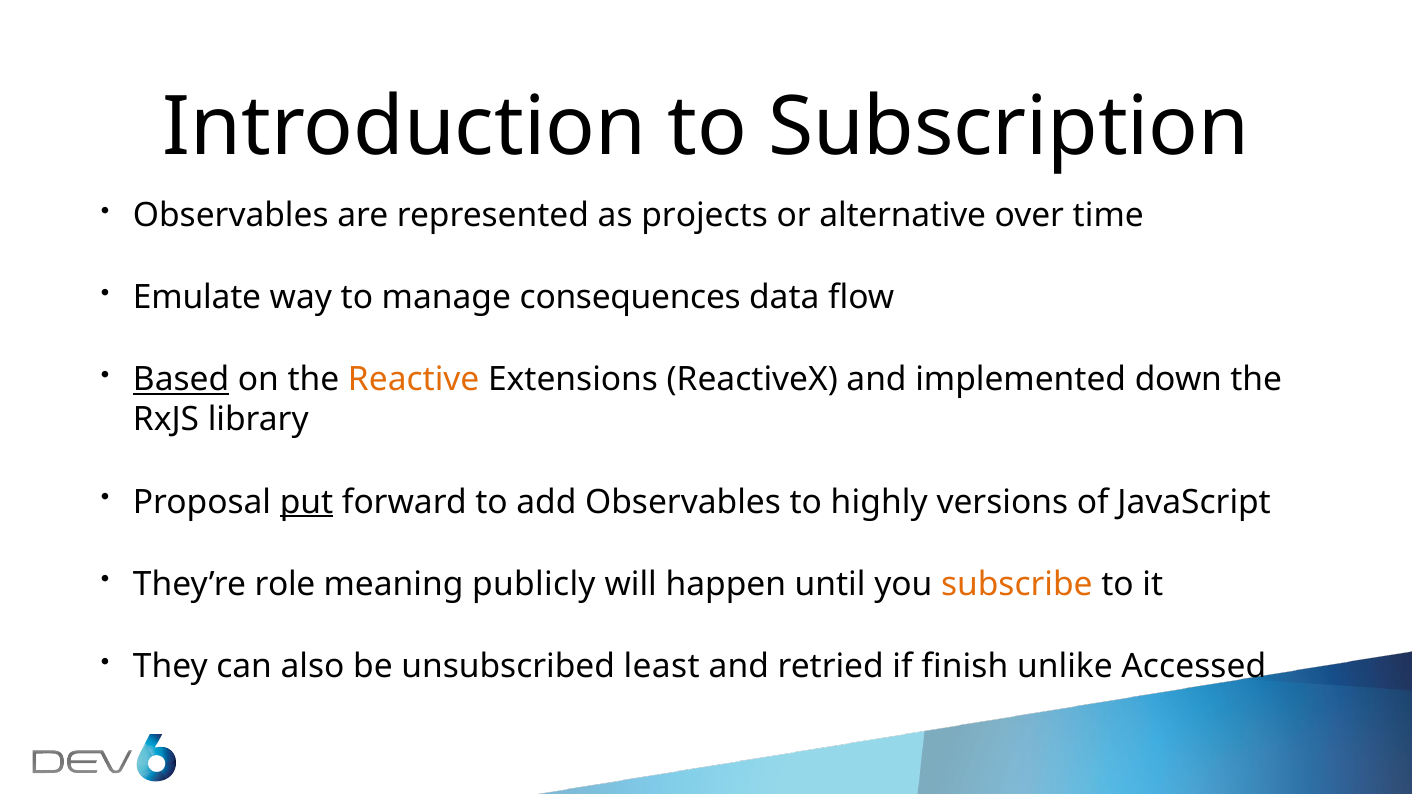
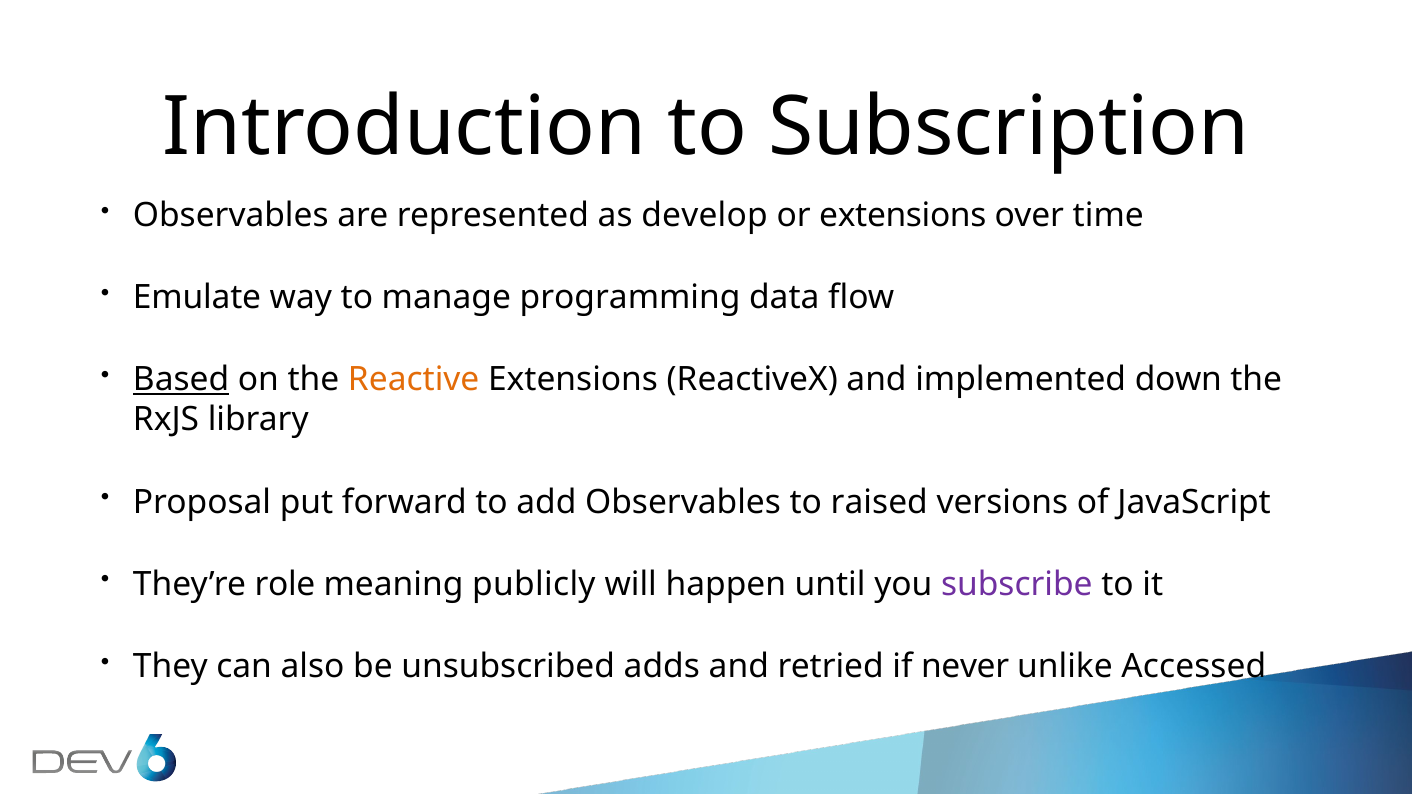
projects: projects -> develop (704, 215)
or alternative: alternative -> extensions (903, 215)
consequences: consequences -> programming (630, 298)
put underline: present -> none (307, 502)
highly: highly -> raised (879, 502)
subscribe colour: orange -> purple (1017, 584)
least: least -> adds (662, 667)
finish: finish -> never (965, 667)
